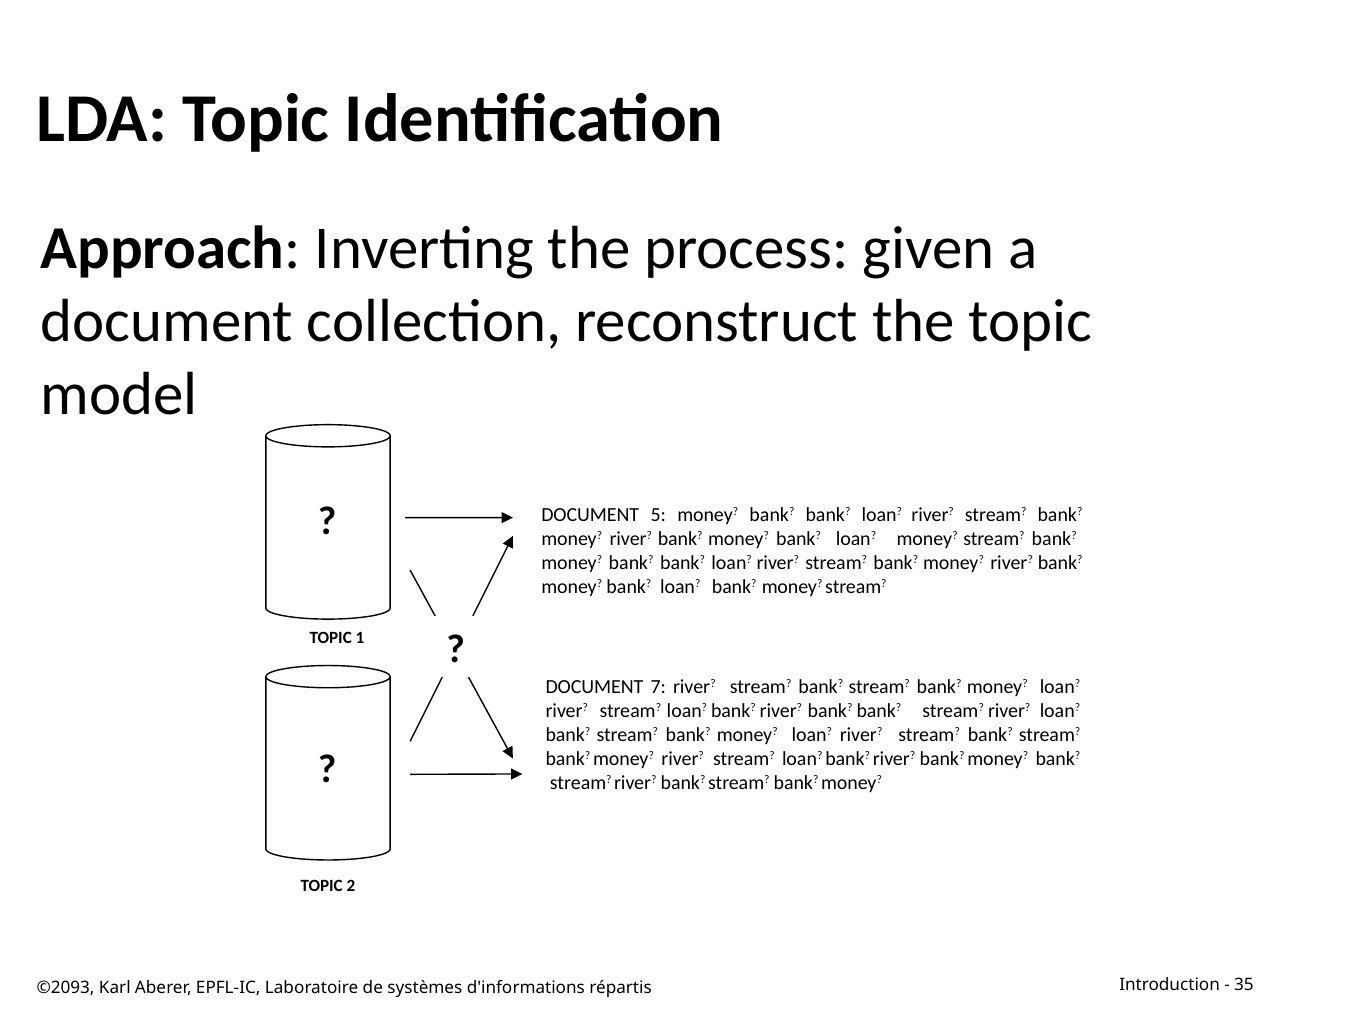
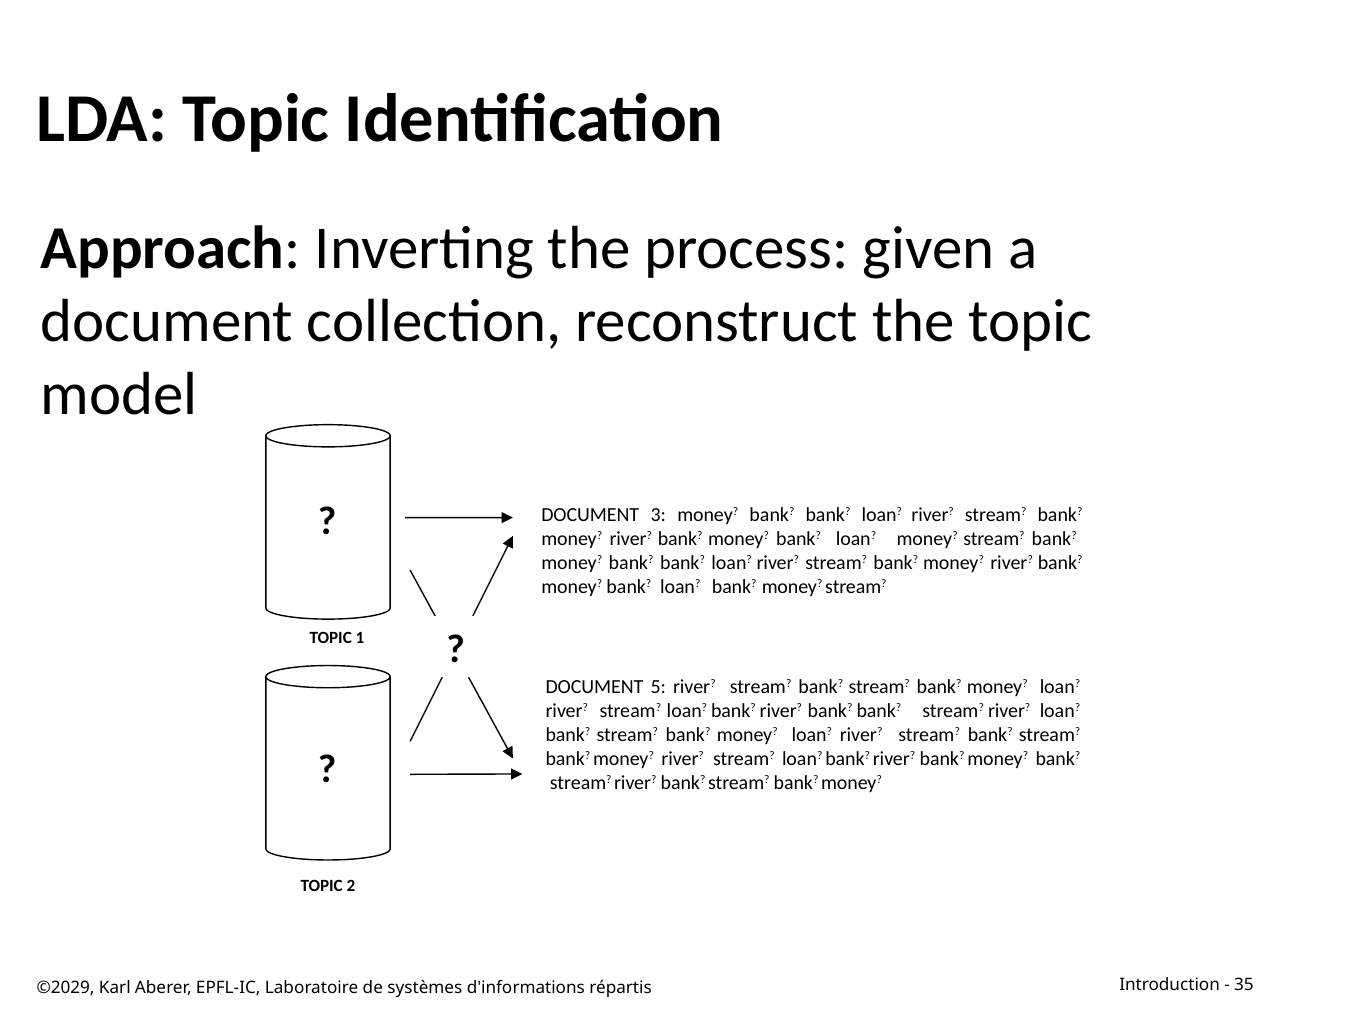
5: 5 -> 3 (658, 515)
7: 7 -> 5 (658, 687)
©2093: ©2093 -> ©2029 (66, 989)
